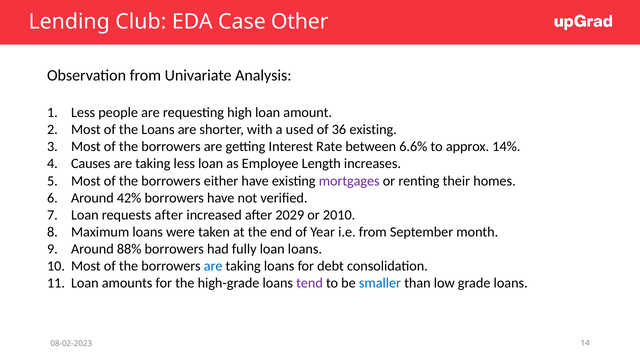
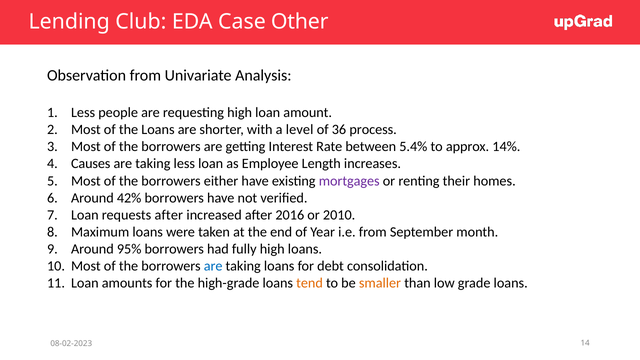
used: used -> level (300, 130)
36 existing: existing -> process (373, 130)
6.6%: 6.6% -> 5.4% (413, 147)
2029: 2029 -> 2016 (290, 215)
88%: 88% -> 95% (129, 249)
fully loan: loan -> high (272, 249)
tend colour: purple -> orange (310, 283)
smaller colour: blue -> orange (380, 283)
